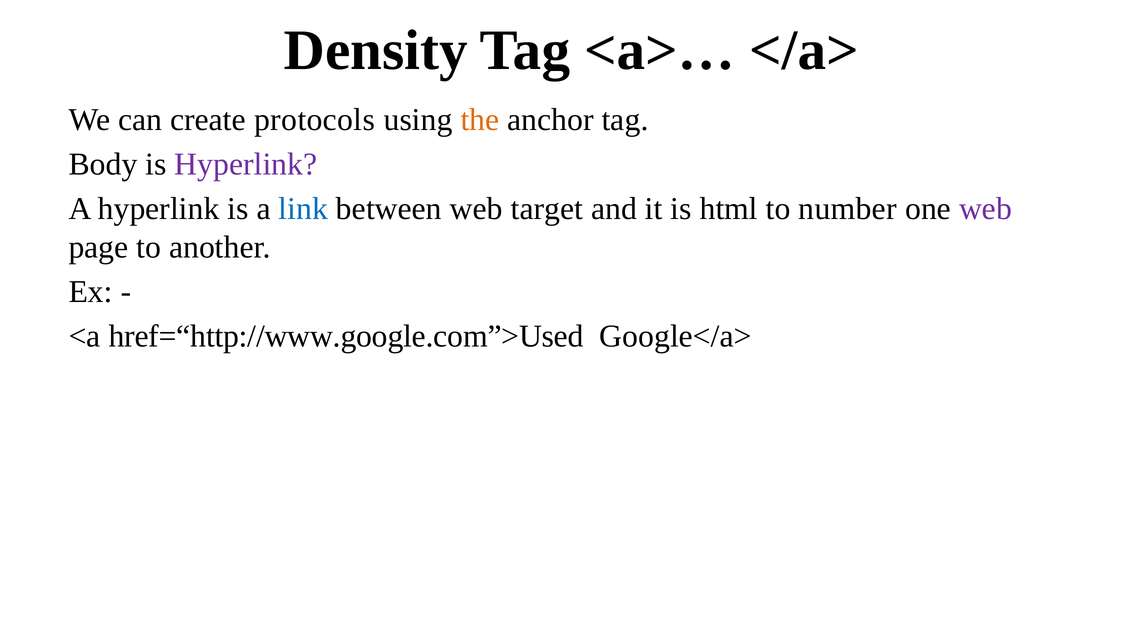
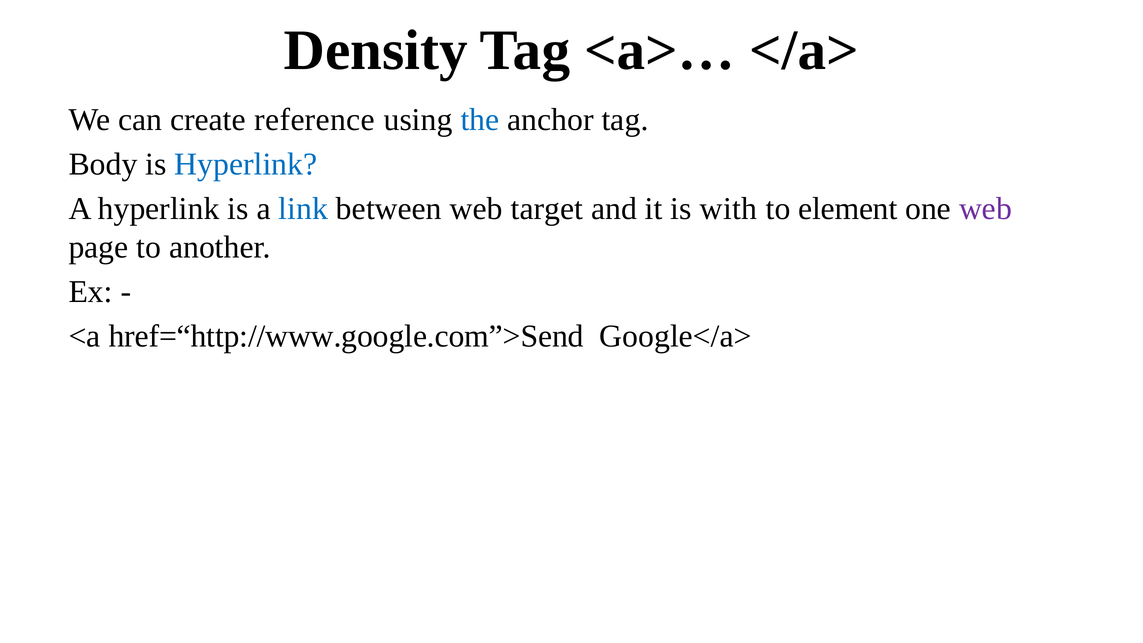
protocols: protocols -> reference (315, 120)
the colour: orange -> blue (480, 120)
Hyperlink colour: purple -> blue (246, 164)
html: html -> with (729, 209)
number: number -> element (848, 209)
href=“http://www.google.com”>Used: href=“http://www.google.com”>Used -> href=“http://www.google.com”>Send (346, 336)
